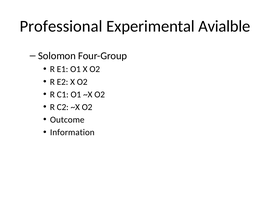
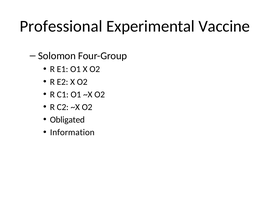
Avialble: Avialble -> Vaccine (224, 26)
Outcome: Outcome -> Obligated (67, 119)
